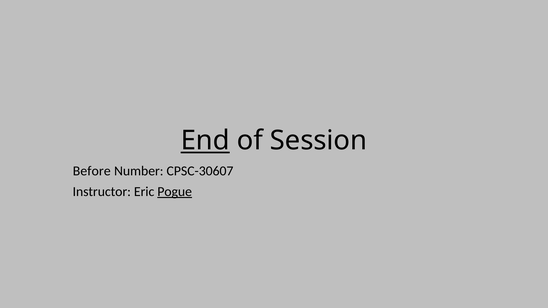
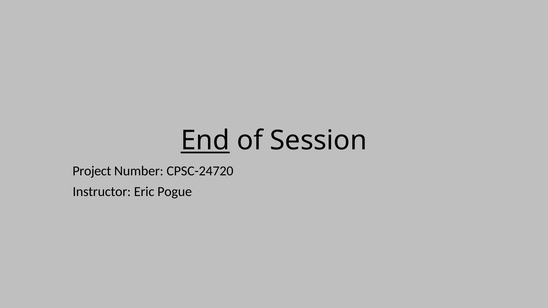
Before: Before -> Project (92, 171)
CPSC-30607: CPSC-30607 -> CPSC-24720 (200, 171)
Pogue underline: present -> none (175, 192)
